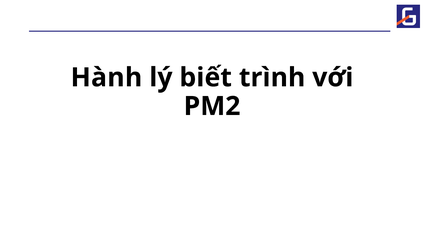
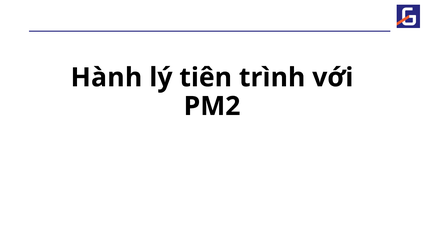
biết: biết -> tiên (206, 77)
